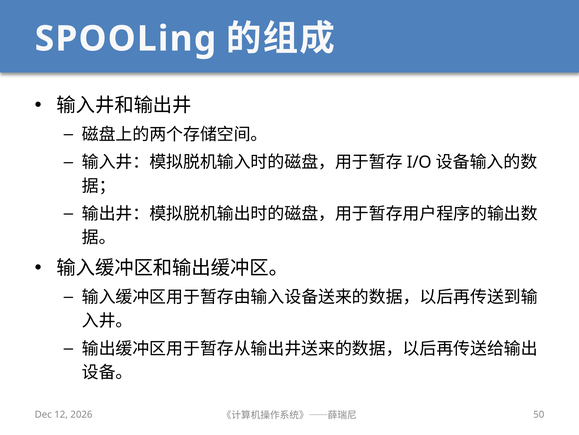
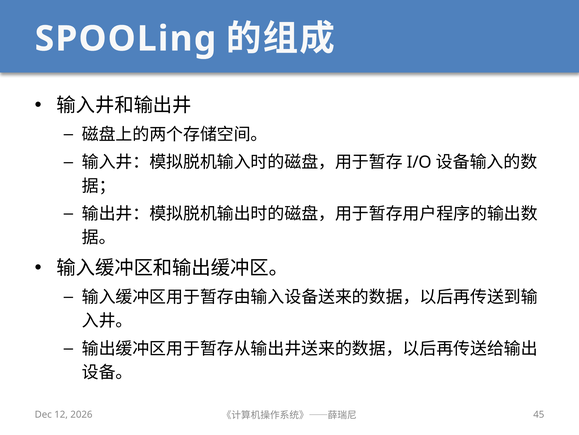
50: 50 -> 45 (539, 414)
